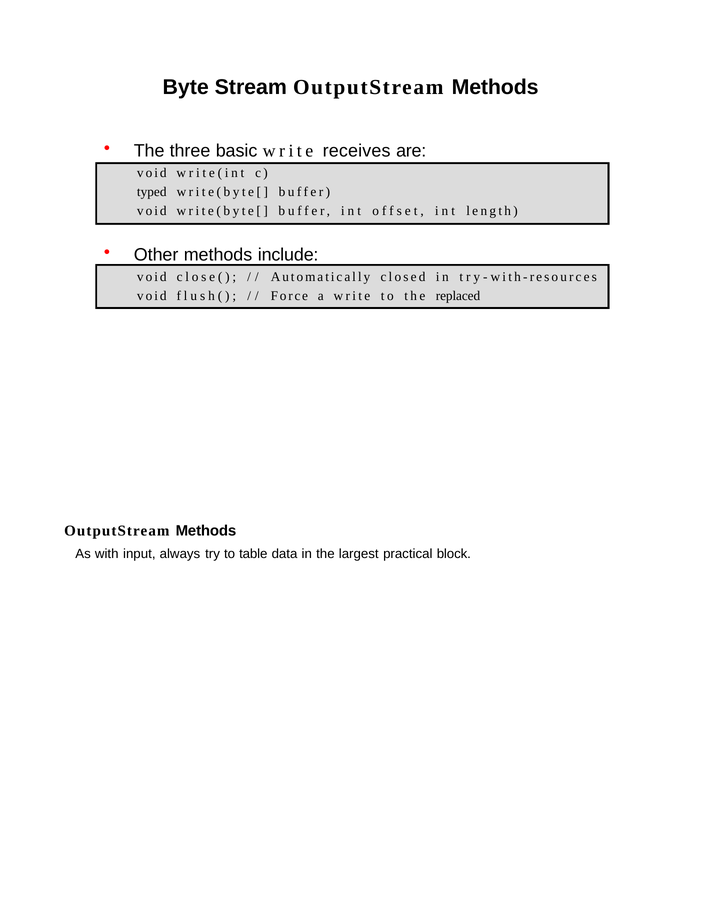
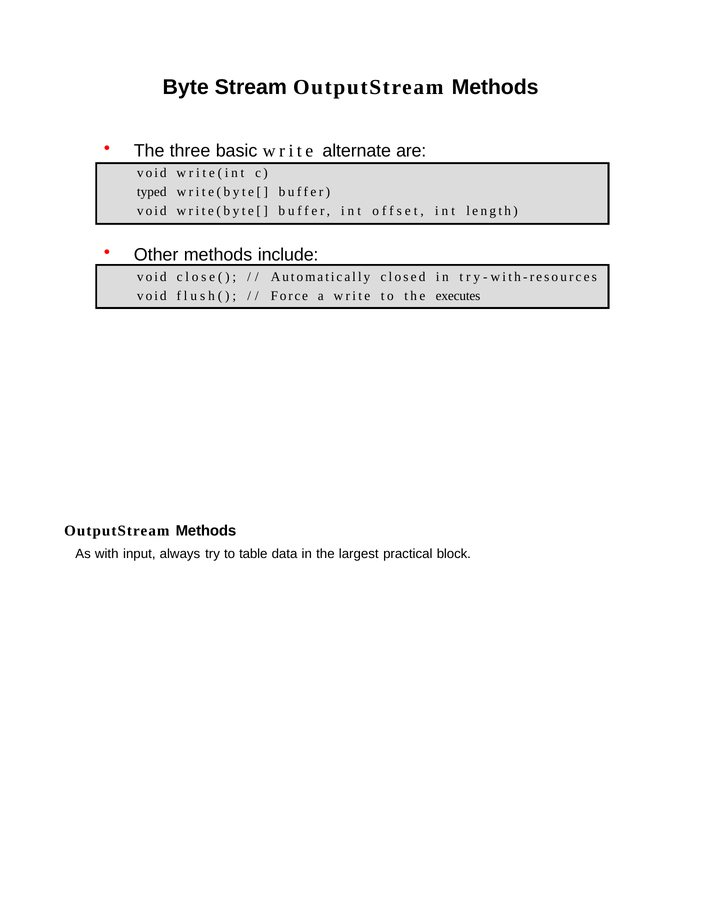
receives: receives -> alternate (357, 151)
replaced: replaced -> executes (458, 296)
